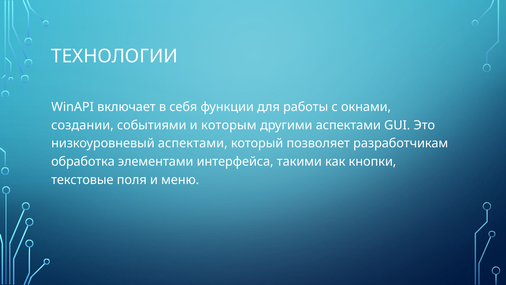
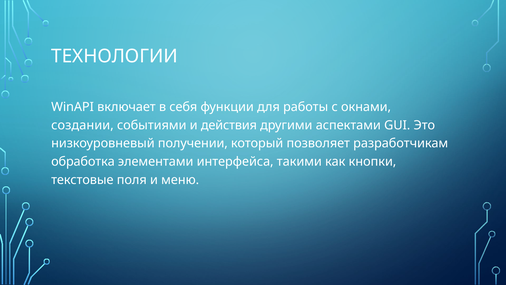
которым: которым -> действия (229, 125)
низкоуровневый аспектами: аспектами -> получении (193, 143)
